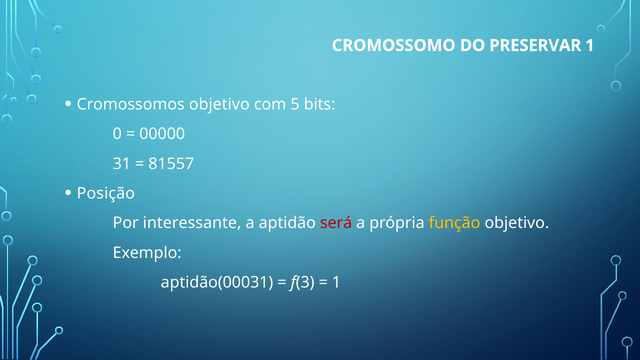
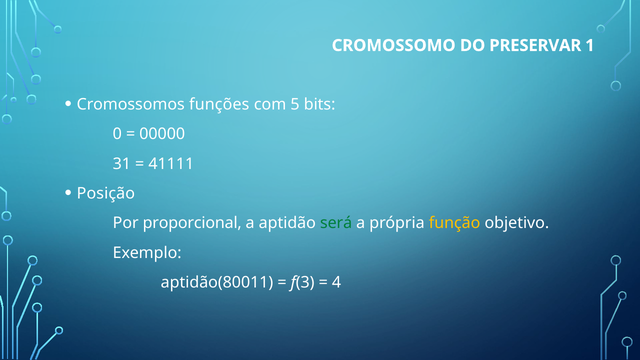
Cromossomos objetivo: objetivo -> funções (219, 104)
81557: 81557 -> 41111 (171, 164)
interessante: interessante -> proporcional (192, 223)
será colour: red -> green (336, 223)
aptidão(00031: aptidão(00031 -> aptidão(80011 (217, 283)
1: 1 -> 4 (336, 283)
